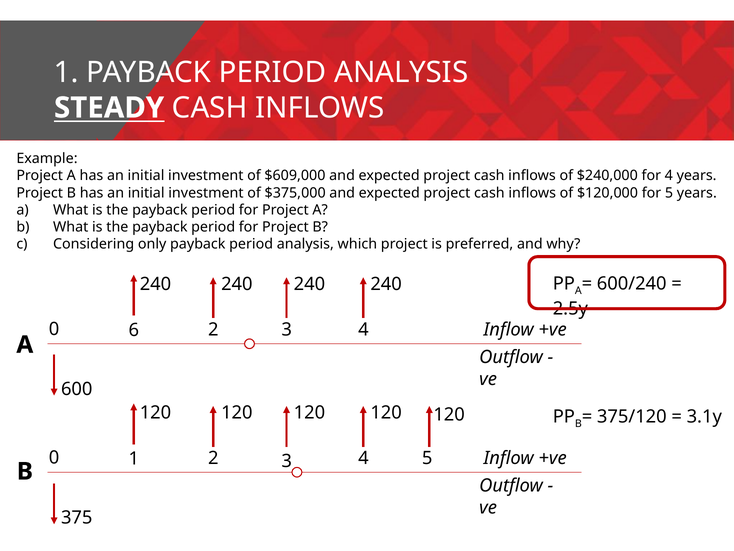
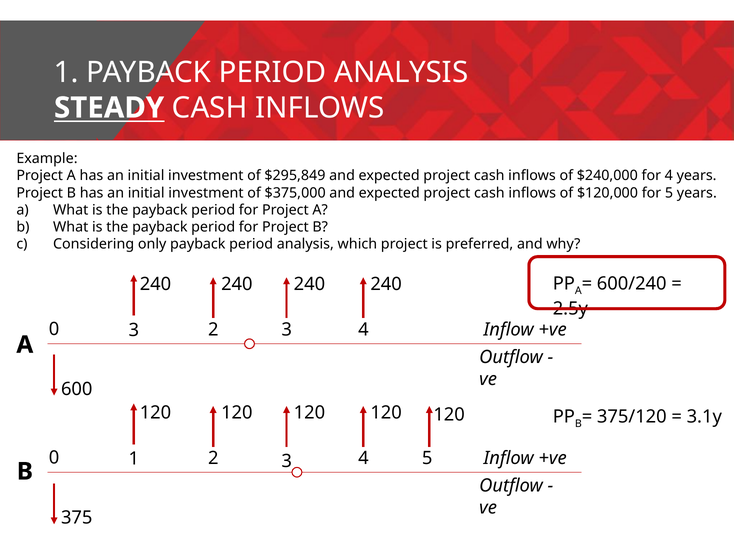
$609,000: $609,000 -> $295,849 (295, 175)
0 6: 6 -> 3 (134, 330)
